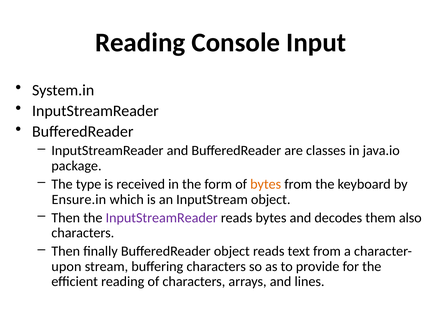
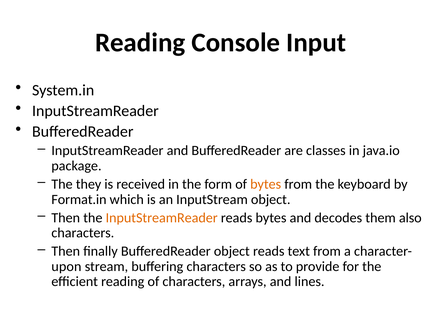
type: type -> they (89, 184)
Ensure.in: Ensure.in -> Format.in (79, 200)
InputStreamReader colour: purple -> orange (162, 218)
